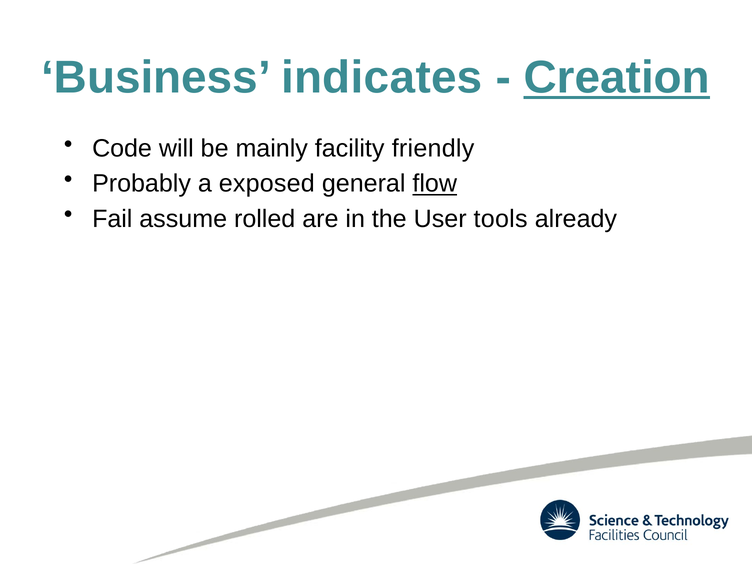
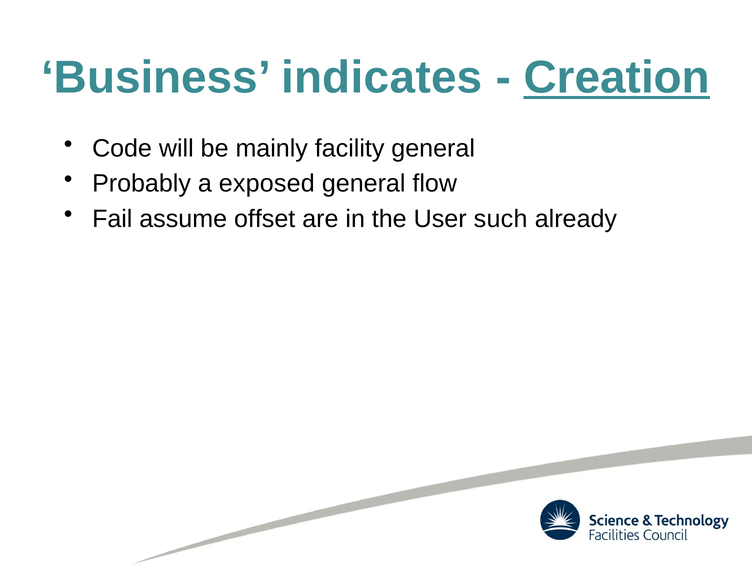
facility friendly: friendly -> general (433, 149)
flow underline: present -> none (435, 184)
rolled: rolled -> offset (265, 219)
tools: tools -> such (501, 219)
